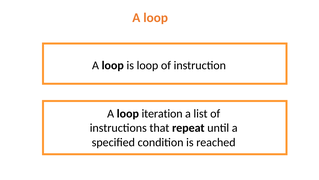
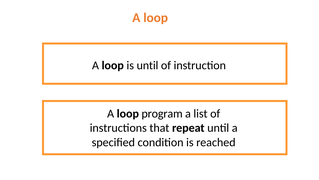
is loop: loop -> until (148, 65)
iteration: iteration -> program (162, 113)
